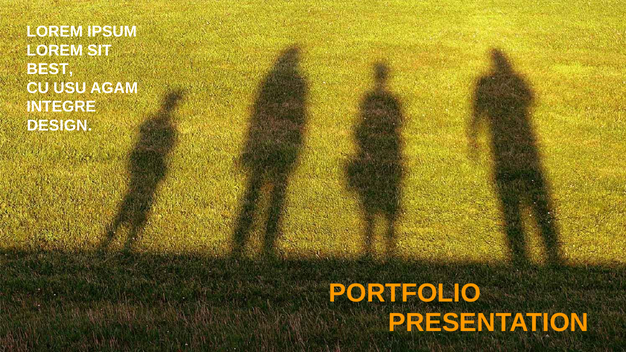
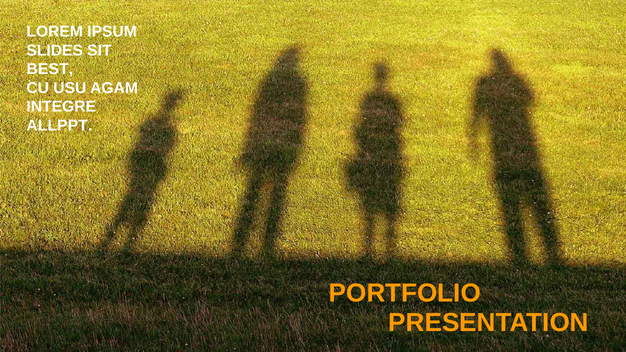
LOREM: LOREM -> SLIDES (55, 51)
DESIGN: DESIGN -> ALLPPT (59, 126)
